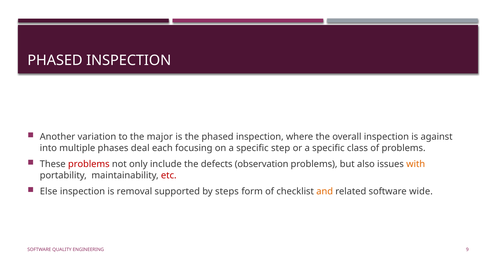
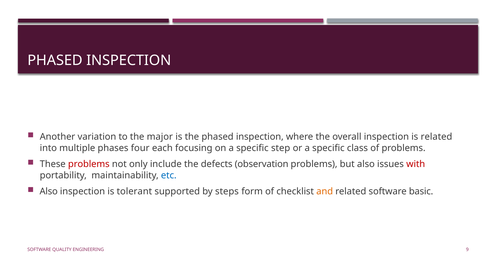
is against: against -> related (437, 137)
deal: deal -> four (140, 148)
with colour: orange -> red (416, 164)
etc colour: red -> blue (169, 175)
Else: Else -> Also (49, 191)
removal: removal -> tolerant (134, 191)
wide: wide -> basic (421, 191)
